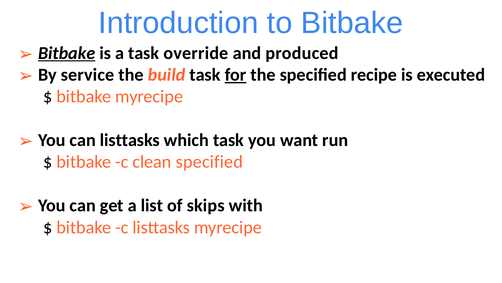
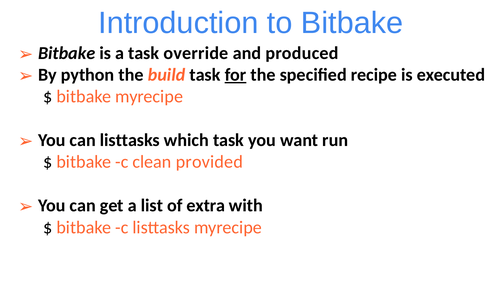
Bitbake underline: present -> none (67, 53)
service: service -> python (88, 75)
clean specified: specified -> provided (209, 162)
skips: skips -> extra (206, 205)
